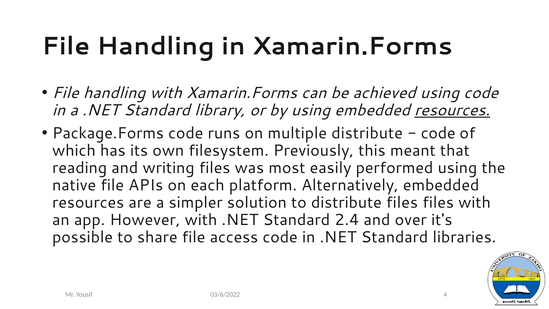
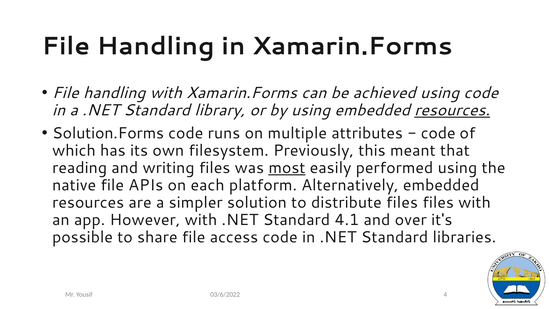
Package.Forms: Package.Forms -> Solution.Forms (108, 133)
multiple distribute: distribute -> attributes (367, 133)
most underline: none -> present (287, 168)
2.4: 2.4 -> 4.1 (347, 220)
